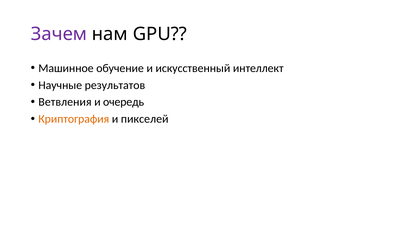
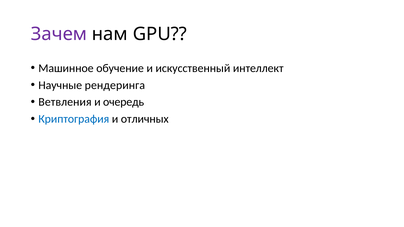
результатов: результатов -> рендеринга (115, 85)
Криптография colour: orange -> blue (74, 119)
пикселей: пикселей -> отличных (145, 119)
